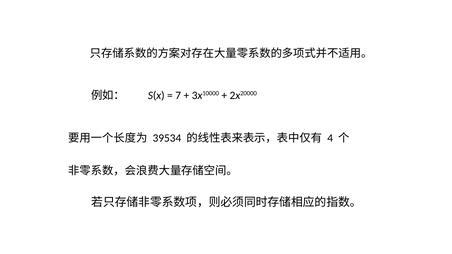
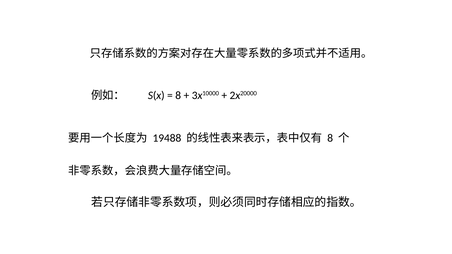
7: 7 -> 8 (178, 95)
39534: 39534 -> 19488 (167, 138)
4: 4 -> 8 (330, 138)
